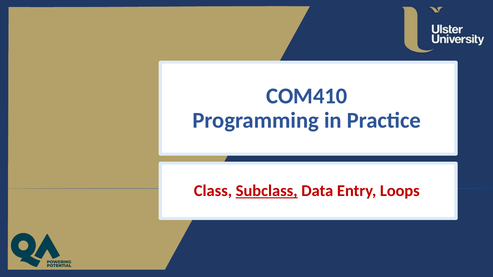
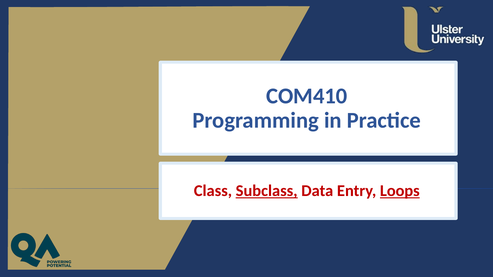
Loops underline: none -> present (400, 191)
